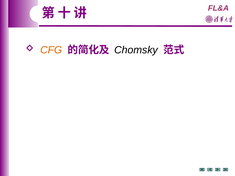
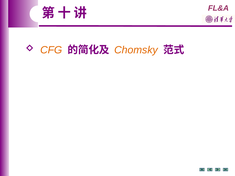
Chomsky colour: black -> orange (136, 50)
